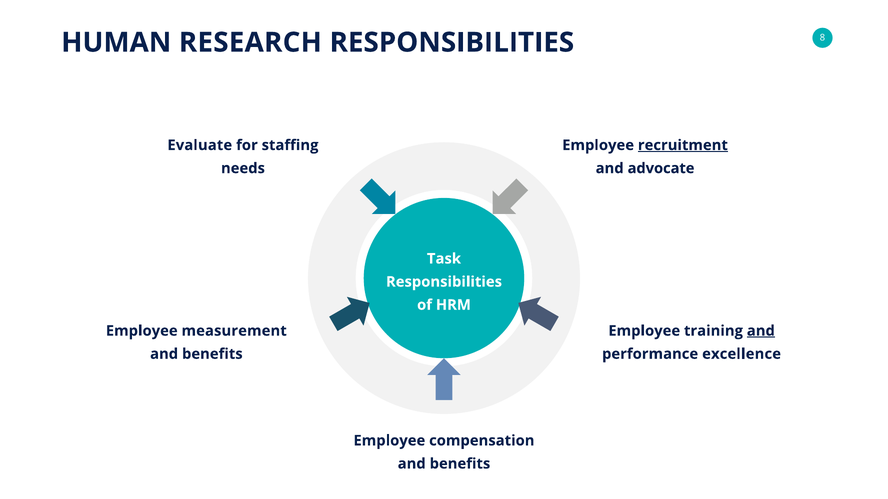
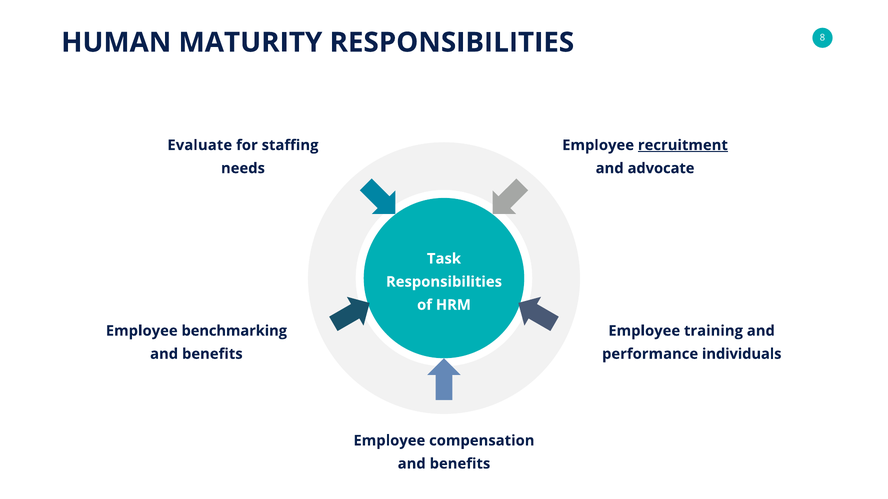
RESEARCH: RESEARCH -> MATURITY (250, 43)
measurement: measurement -> benchmarking (234, 331)
and underline: present -> none (761, 331)
excellence: excellence -> individuals (742, 354)
